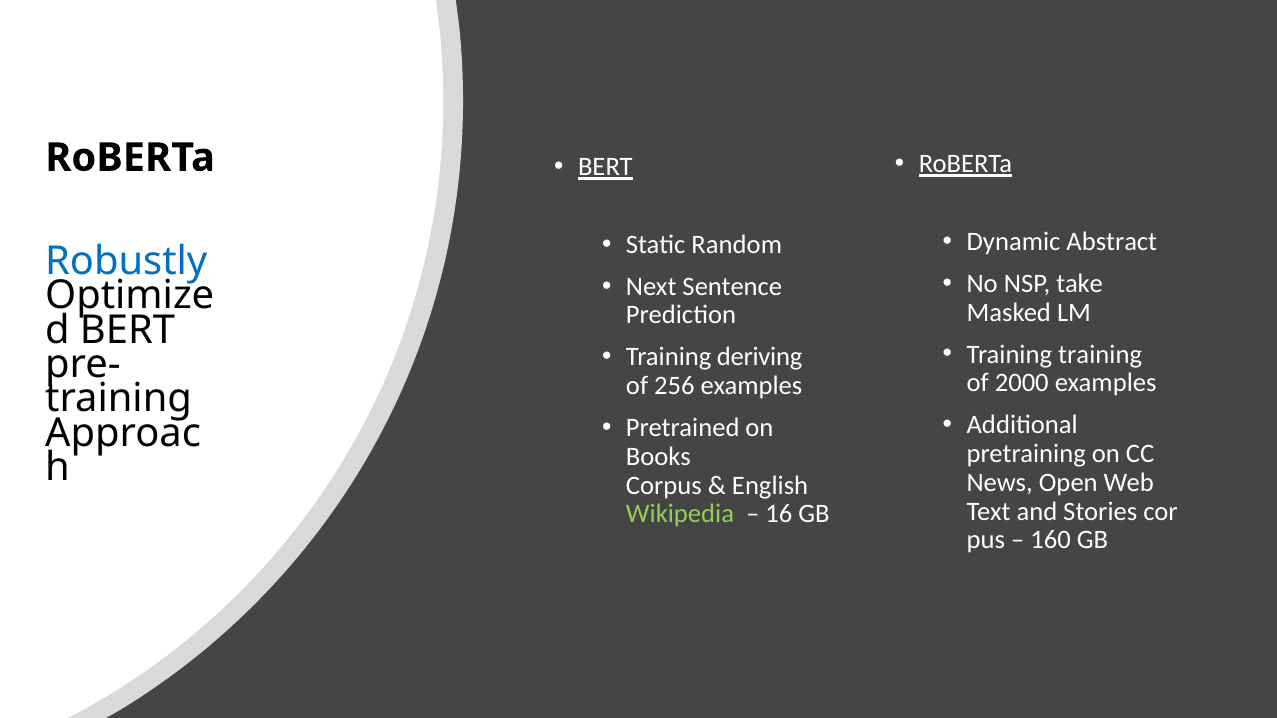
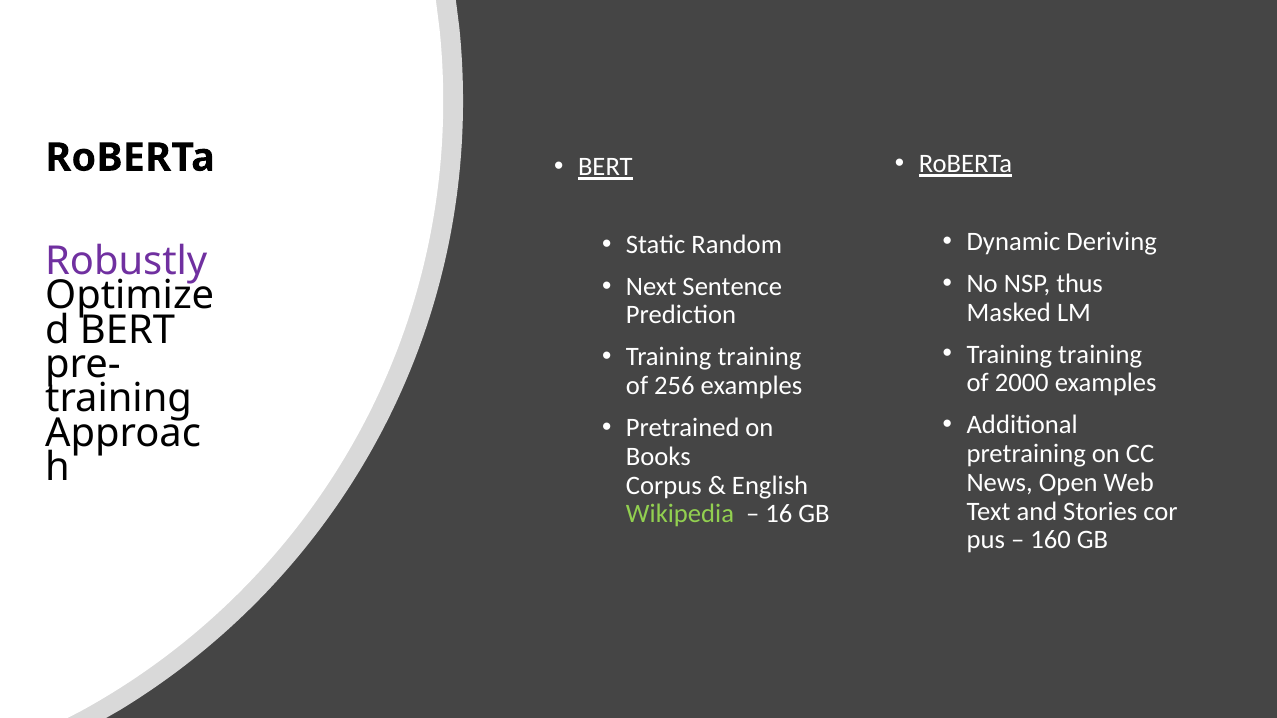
Abstract: Abstract -> Deriving (1112, 242)
Robustly colour: blue -> purple (126, 261)
take: take -> thus (1080, 284)
deriving: deriving -> training (759, 357)
